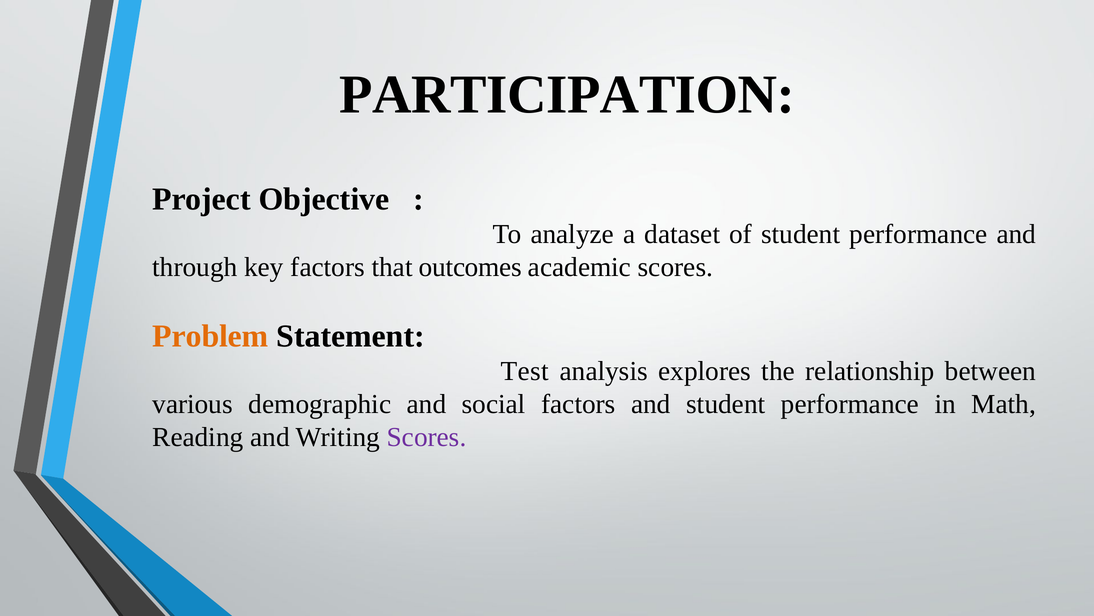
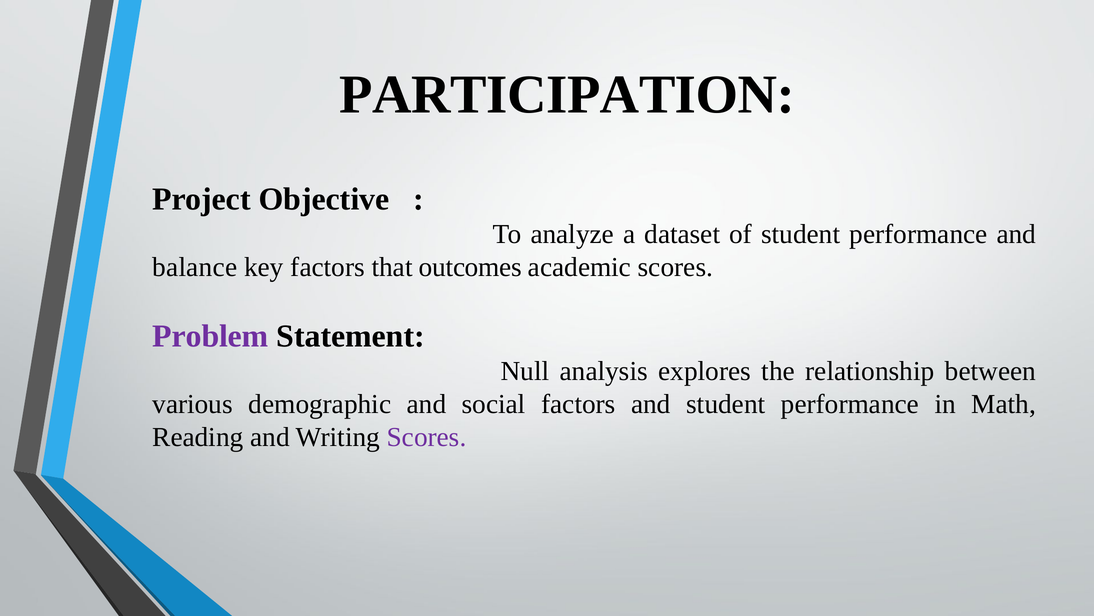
through: through -> balance (195, 267)
Problem colour: orange -> purple (210, 336)
Test: Test -> Null (525, 371)
